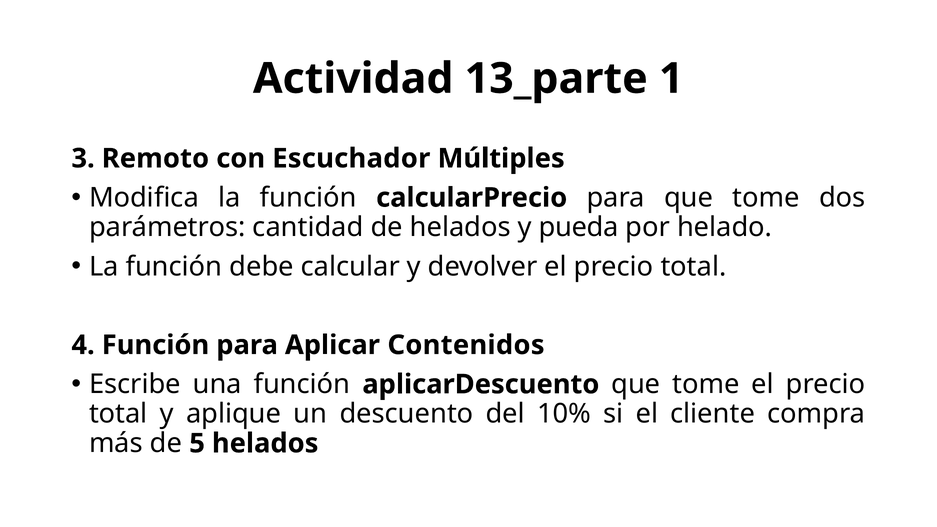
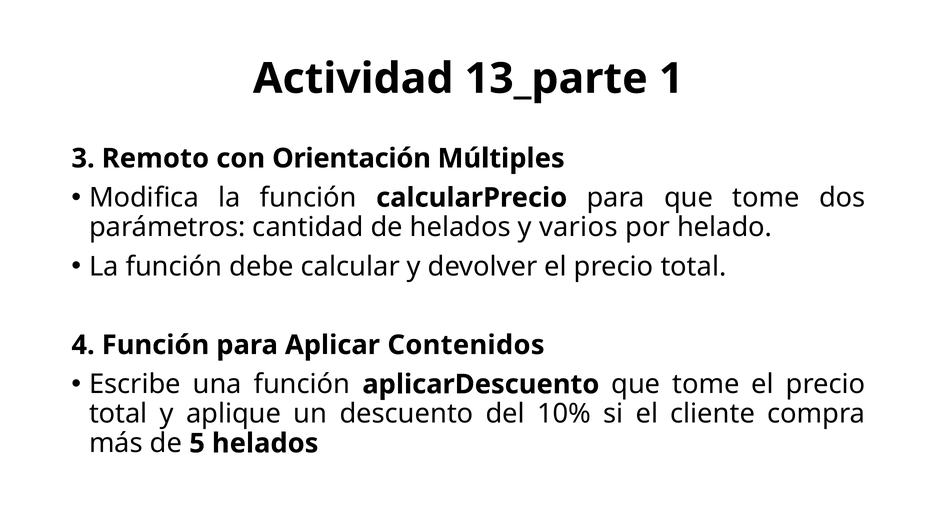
Escuchador: Escuchador -> Orientación (352, 158)
pueda: pueda -> varios (578, 227)
